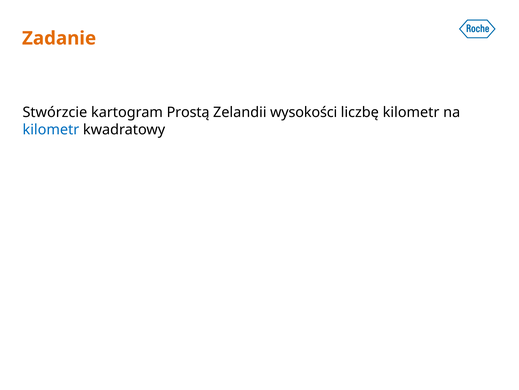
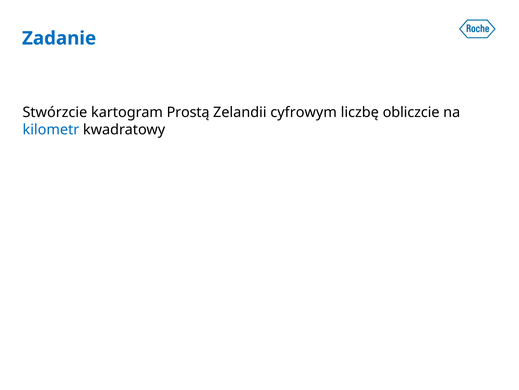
Zadanie colour: orange -> blue (59, 38)
wysokości: wysokości -> cyfrowym (304, 112)
liczbę kilometr: kilometr -> obliczcie (411, 112)
